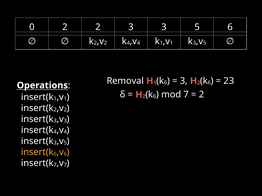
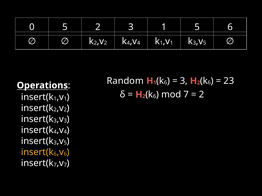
0 2: 2 -> 5 (65, 27)
3 3: 3 -> 1 (164, 27)
Removal: Removal -> Random (125, 81)
